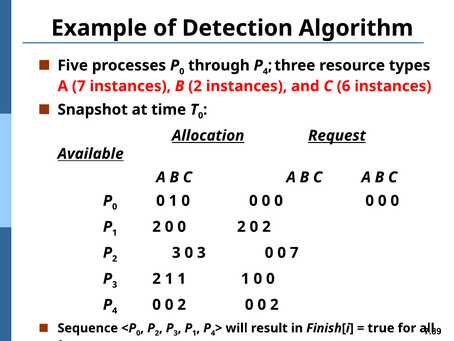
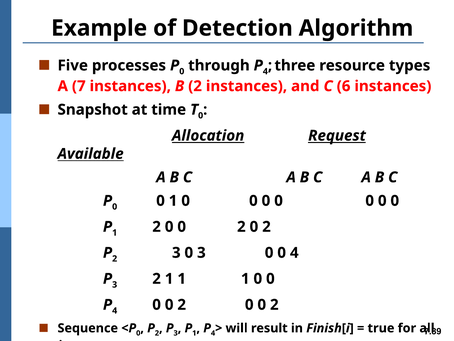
0 7: 7 -> 4 (294, 252)
